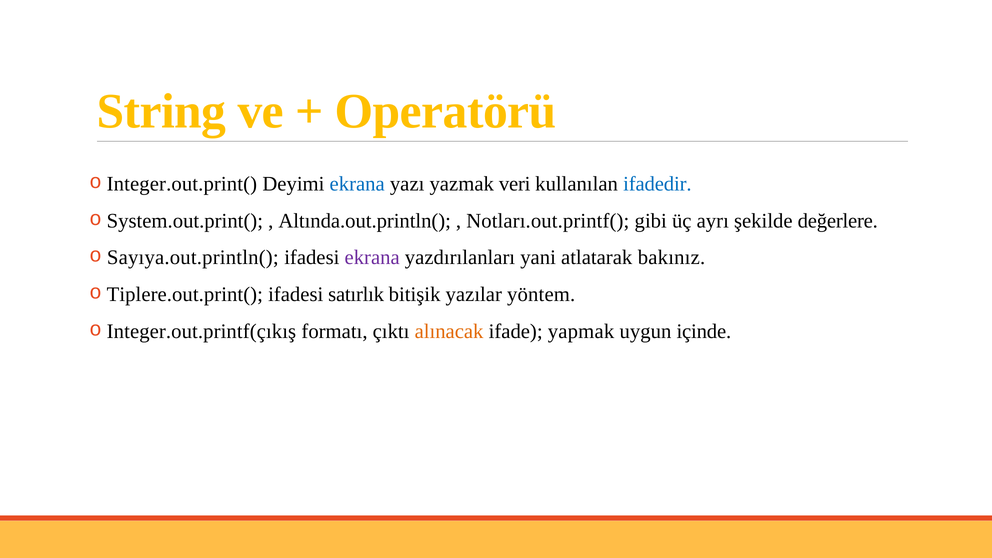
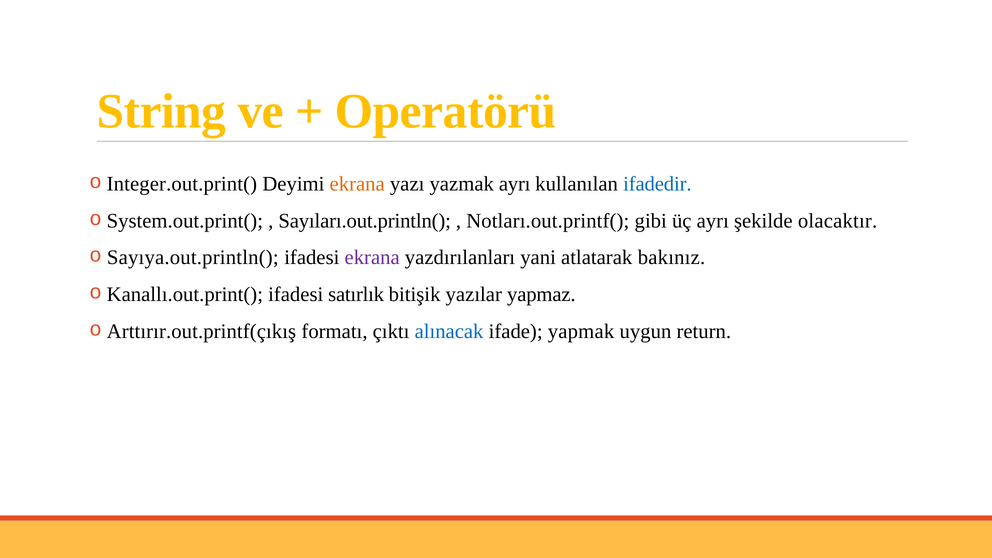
ekrana colour: blue -> orange (357, 184)
yazmak veri: veri -> ayrı (515, 184)
Altında.out.println(: Altında.out.println( -> Sayıları.out.println( (365, 221)
değerlere: değerlere -> olacaktır (838, 221)
Tiplere.out.print(: Tiplere.out.print( -> Kanallı.out.print( (185, 294)
yöntem: yöntem -> yapmaz (541, 294)
Integer.out.printf(çıkış: Integer.out.printf(çıkış -> Arttırır.out.printf(çıkış (201, 331)
alınacak colour: orange -> blue (449, 331)
içinde: içinde -> return (704, 331)
